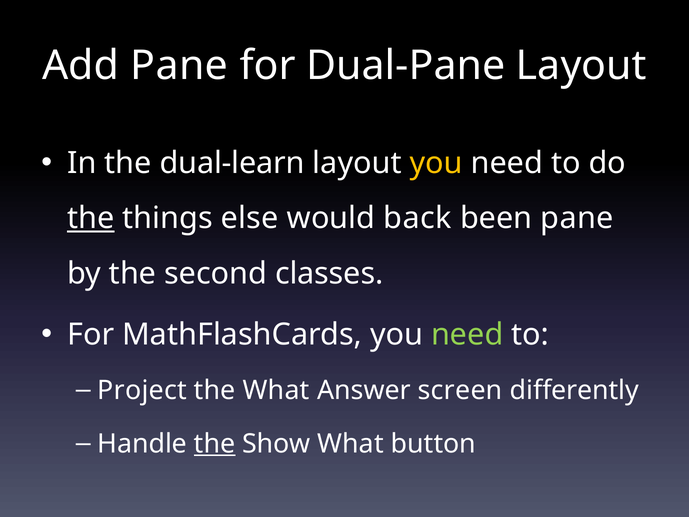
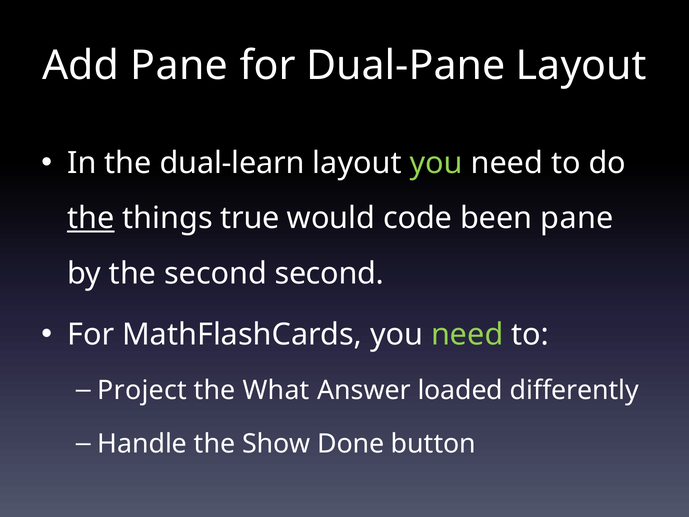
you colour: yellow -> light green (436, 163)
else: else -> true (250, 218)
back: back -> code (418, 218)
second classes: classes -> second (329, 273)
screen: screen -> loaded (460, 390)
the underline: present -> none (215, 444)
Show What: What -> Done (351, 444)
